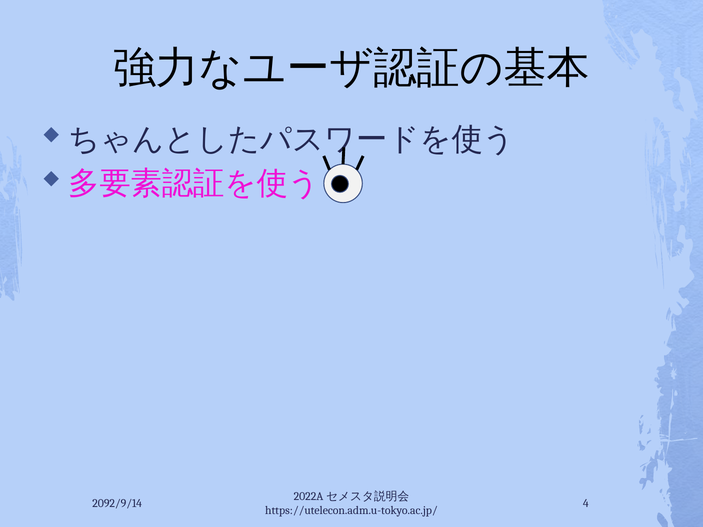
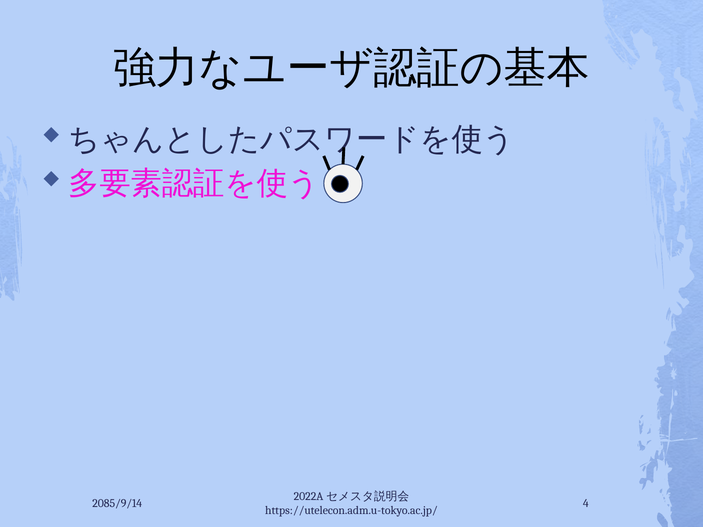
2092/9/14: 2092/9/14 -> 2085/9/14 (117, 504)
